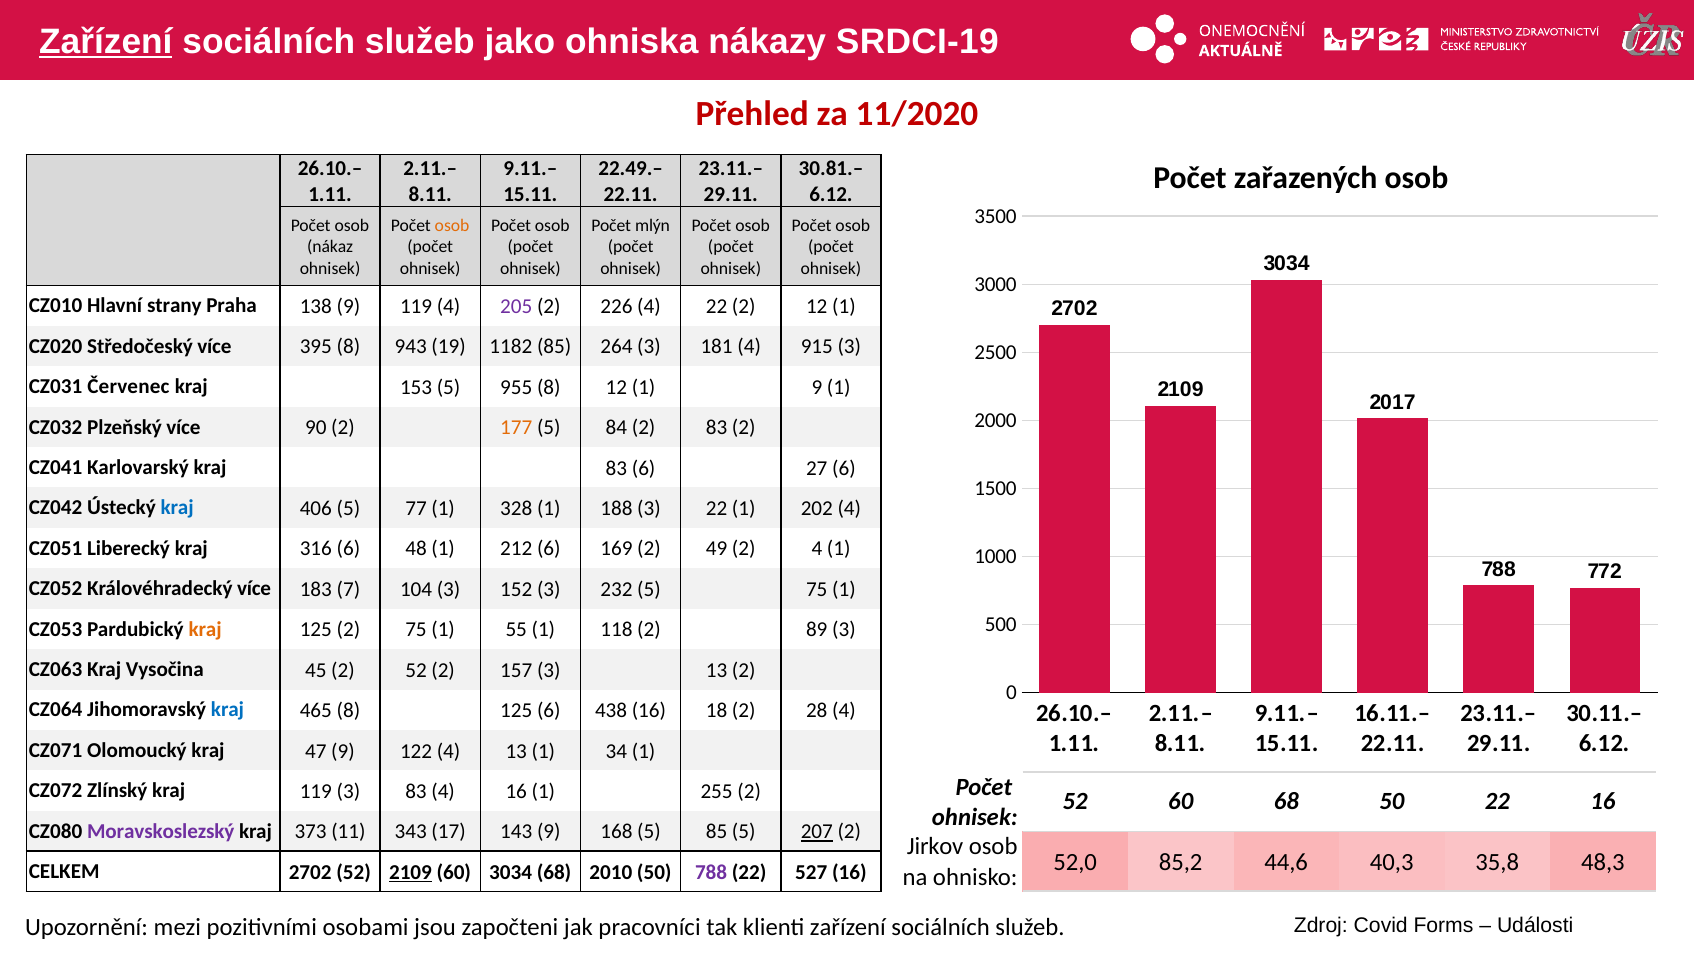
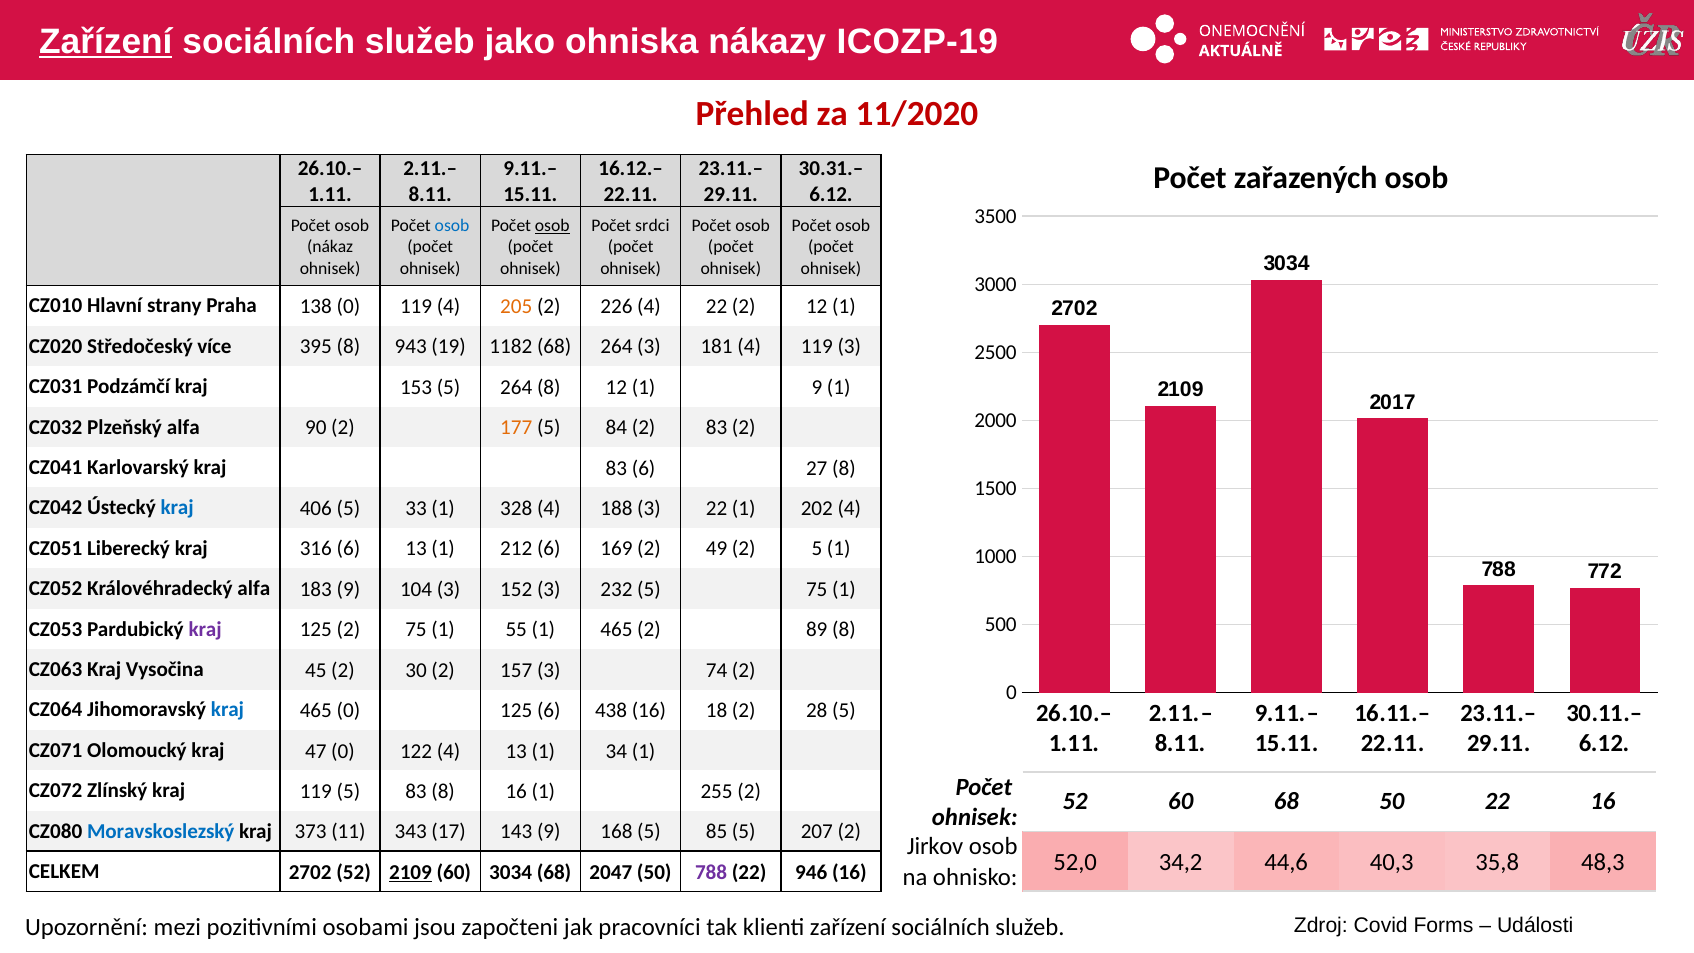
SRDCI-19: SRDCI-19 -> ICOZP-19 (917, 42)
22.49.–: 22.49.– -> 16.12.– (631, 169)
30.81.–: 30.81.– -> 30.31.– (831, 169)
osob colour: orange -> blue (452, 225)
osob underline: none -> present (552, 225)
mlýn: mlýn -> srdci (652, 225)
138 9: 9 -> 0 (348, 306)
205 colour: purple -> orange (516, 306)
1182 85: 85 -> 68 (554, 347)
4 915: 915 -> 119 (817, 347)
Červenec: Červenec -> Podzámčí (129, 387)
5 955: 955 -> 264 (516, 387)
Plzeňský více: více -> alfa (183, 427)
27 6: 6 -> 8 (844, 468)
77: 77 -> 33 (416, 508)
328 1: 1 -> 4 (549, 508)
6 48: 48 -> 13 (416, 549)
2 4: 4 -> 5 (817, 549)
Královéhradecký více: více -> alfa (254, 589)
183 7: 7 -> 9 (348, 589)
kraj colour: orange -> purple (205, 629)
1 118: 118 -> 465 (616, 630)
89 3: 3 -> 8 (844, 630)
2 52: 52 -> 30 (416, 670)
3 13: 13 -> 74 (717, 670)
465 8: 8 -> 0 (348, 711)
28 4: 4 -> 5 (844, 711)
47 9: 9 -> 0 (343, 751)
119 3: 3 -> 5 (348, 791)
83 4: 4 -> 8 (443, 791)
Moravskoslezský colour: purple -> blue (161, 831)
207 underline: present -> none (817, 832)
85,2: 85,2 -> 34,2 (1181, 862)
2010: 2010 -> 2047 (611, 872)
527: 527 -> 946 (811, 872)
